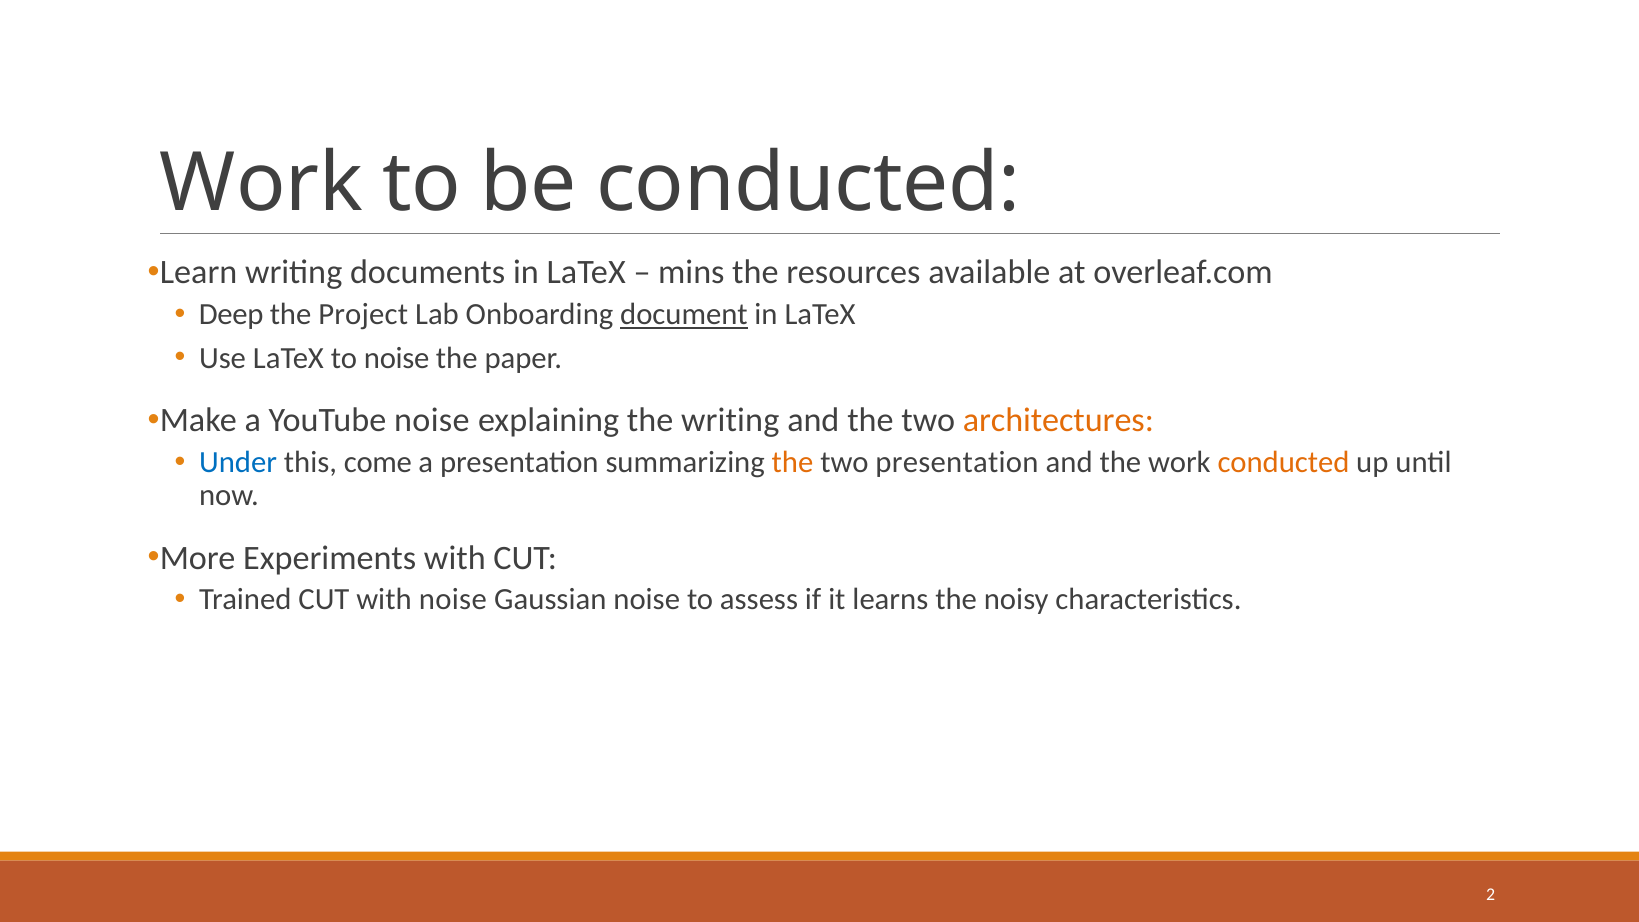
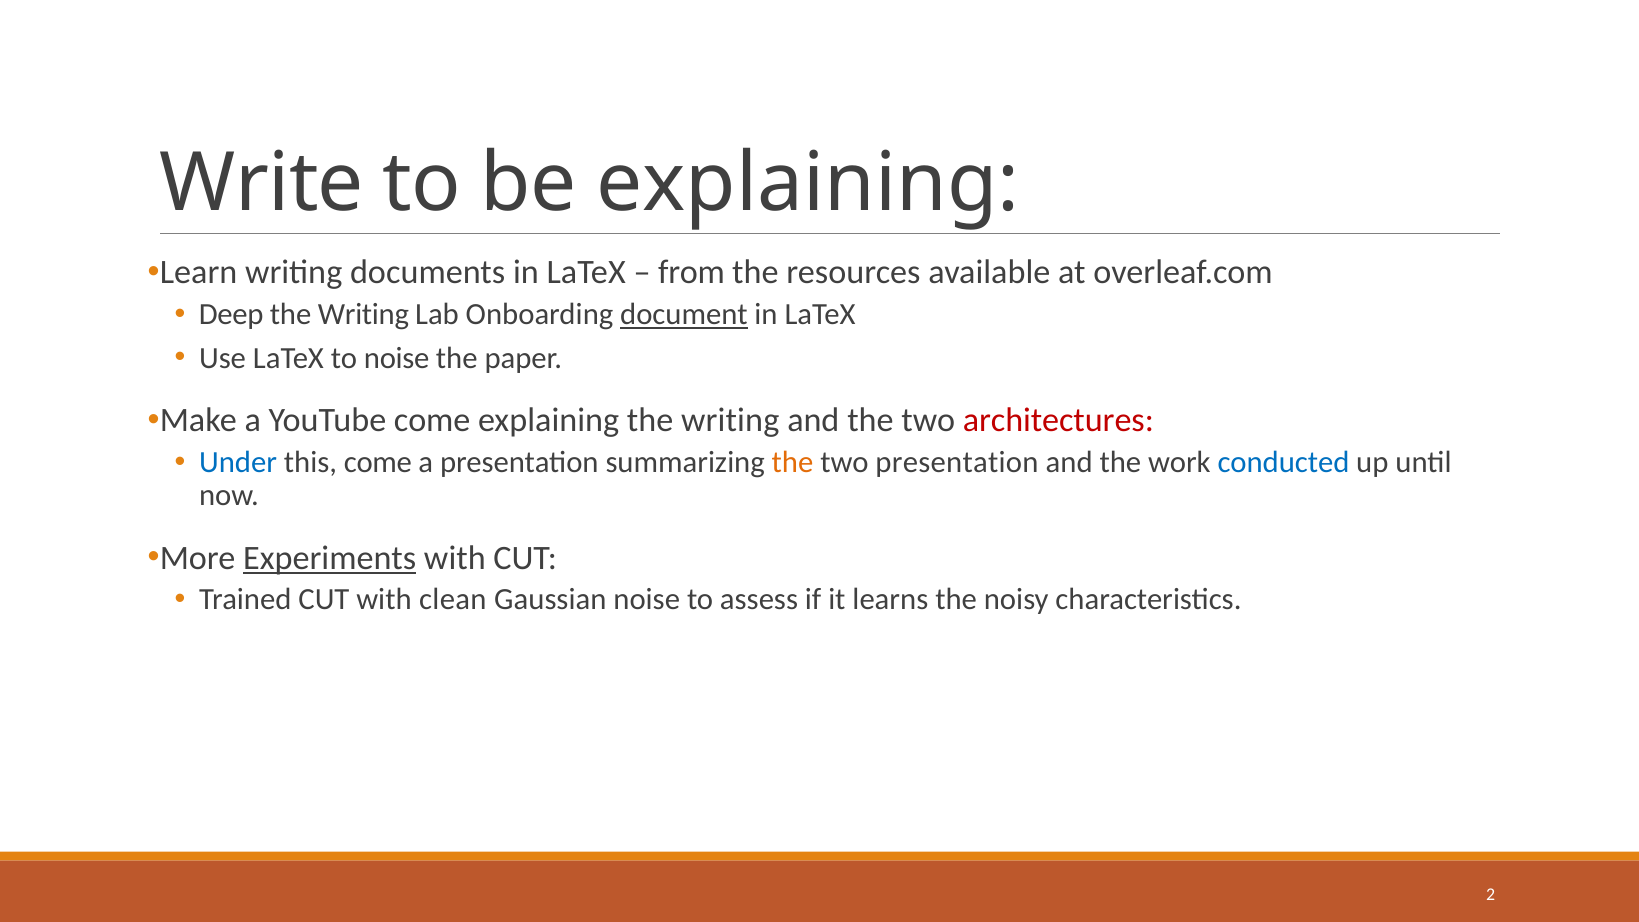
Work: Work -> Write (262, 184)
be conducted: conducted -> explaining (808, 184)
mins: mins -> from (692, 273)
Project: Project -> Writing (363, 314)
YouTube noise: noise -> come (432, 420)
architectures colour: orange -> red (1058, 420)
conducted colour: orange -> blue (1283, 462)
Experiments underline: none -> present (330, 558)
with noise: noise -> clean (453, 600)
